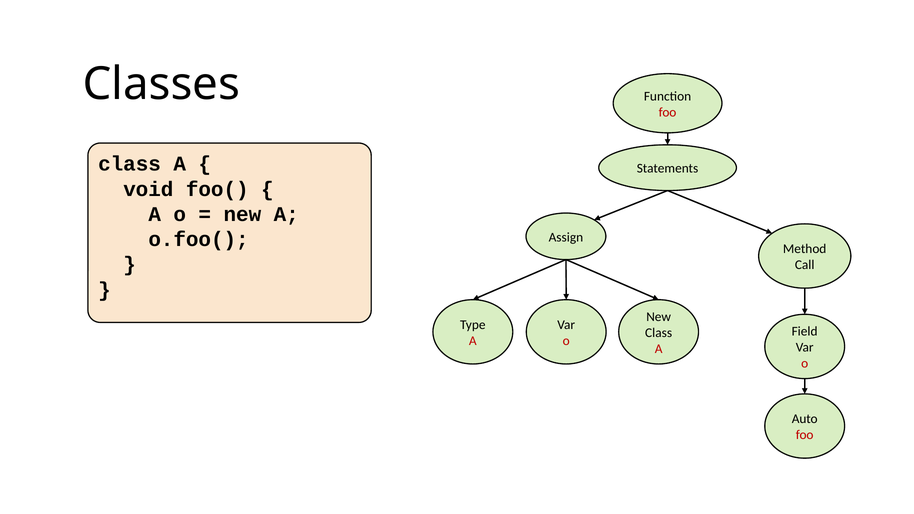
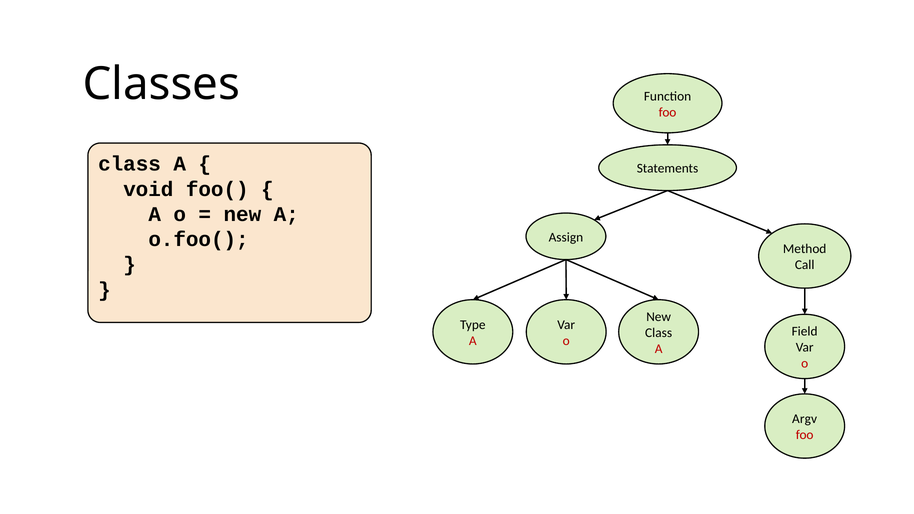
Auto: Auto -> Argv (805, 419)
